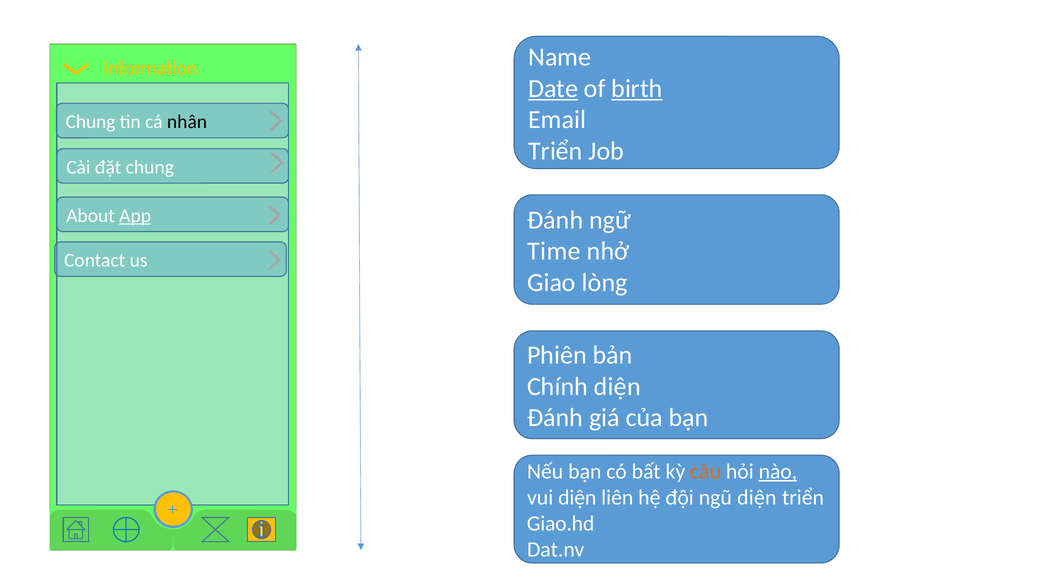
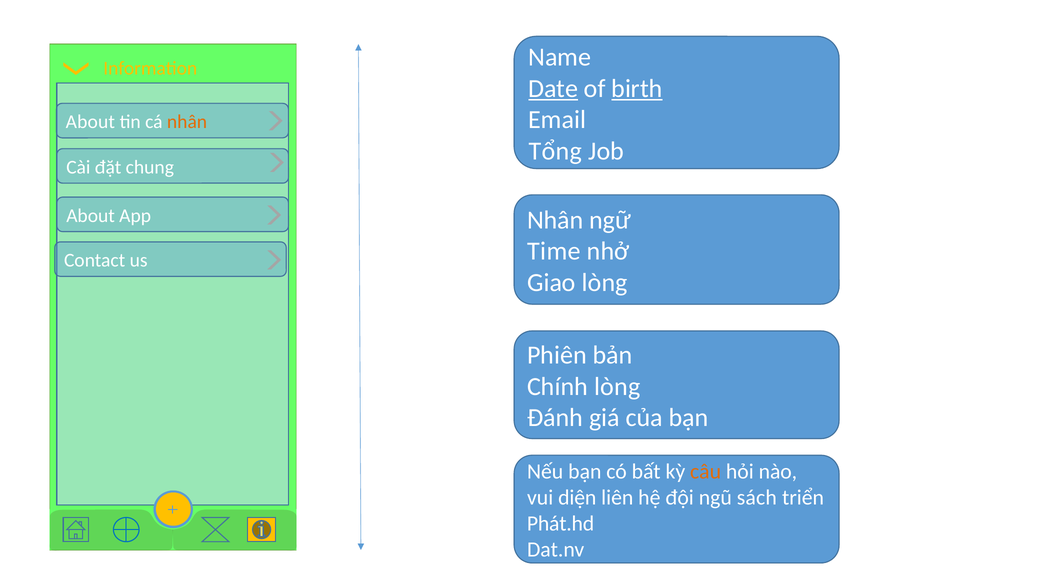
Chung: Chung -> About (90, 122)
nhân colour: black -> orange (187, 122)
Triển: Triển -> Tổng (555, 151)
App underline: present -> none (135, 216)
Đánh: Đánh -> Nhân (555, 220)
Chính diện: diện -> lòng (617, 387)
nào underline: present -> none (778, 472)
ngũ diện: diện -> sách (757, 498)
Giao.hd: Giao.hd -> Phát.hd (561, 524)
